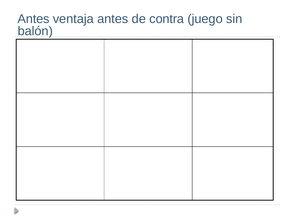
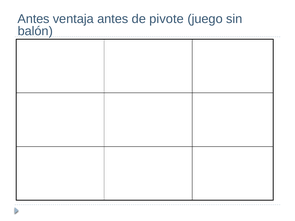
contra: contra -> pivote (167, 19)
